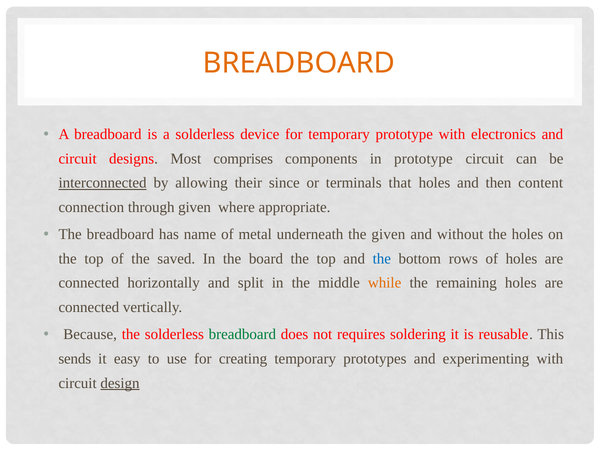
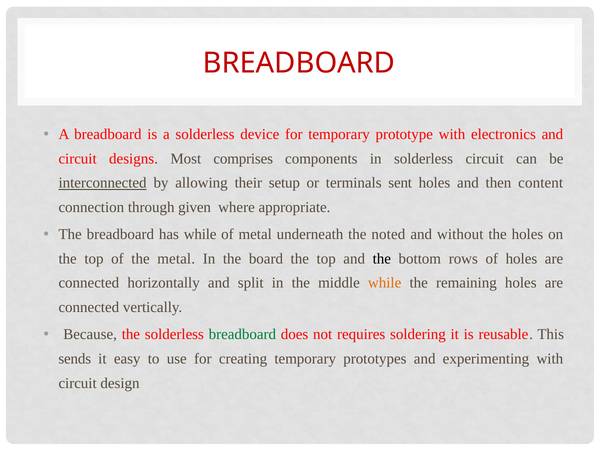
BREADBOARD colour: orange -> red (299, 63)
in prototype: prototype -> solderless (424, 159)
since: since -> setup (284, 183)
that: that -> sent (400, 183)
has name: name -> while (200, 234)
the given: given -> noted (388, 234)
the saved: saved -> metal (176, 259)
the colour: blue -> black (382, 259)
design underline: present -> none (120, 383)
